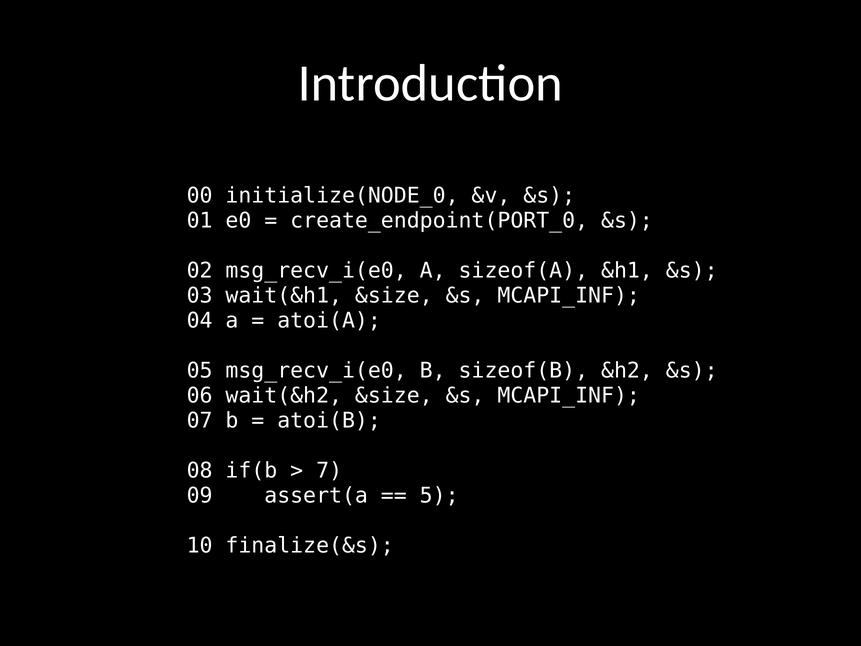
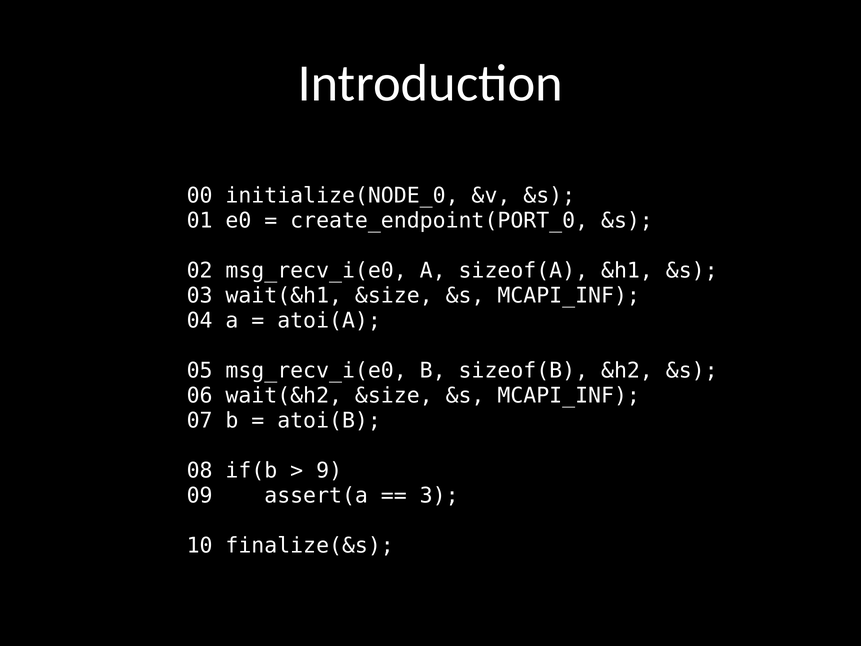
7: 7 -> 9 (329, 470)
5: 5 -> 3 (439, 495)
